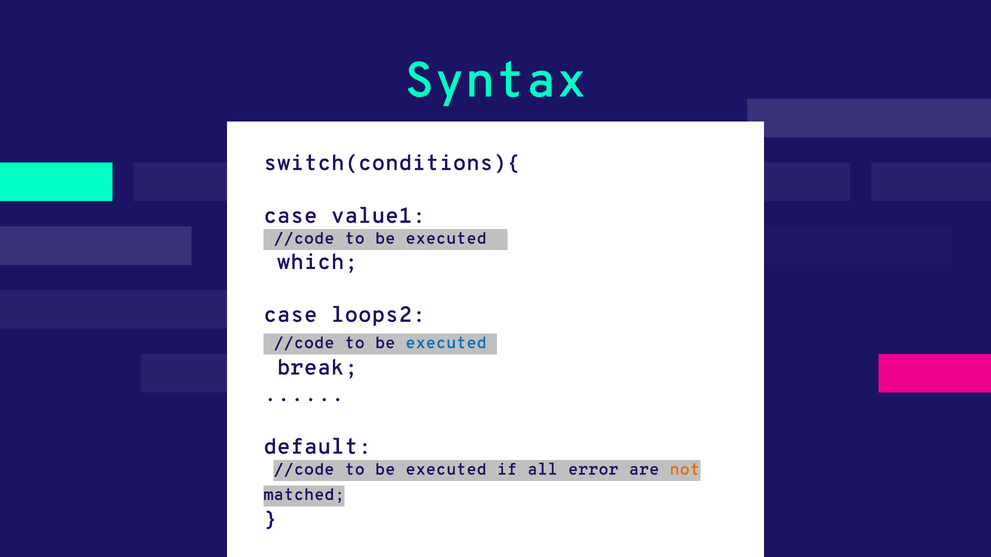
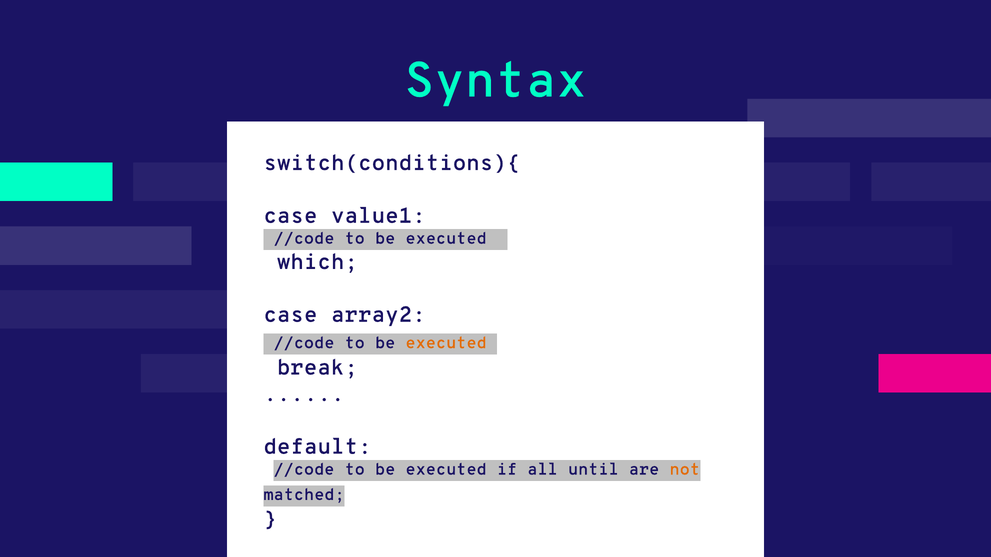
loops2: loops2 -> array2 (378, 315)
executed colour: blue -> orange (446, 343)
error: error -> until (593, 470)
